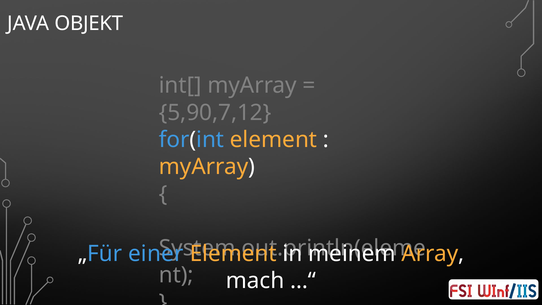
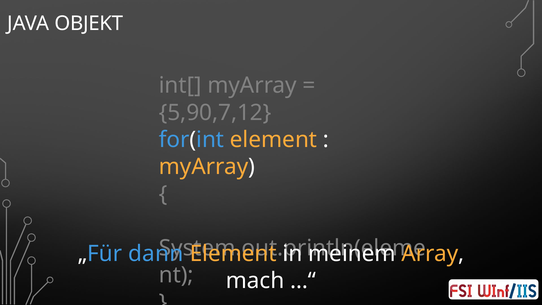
einer: einer -> dann (156, 254)
